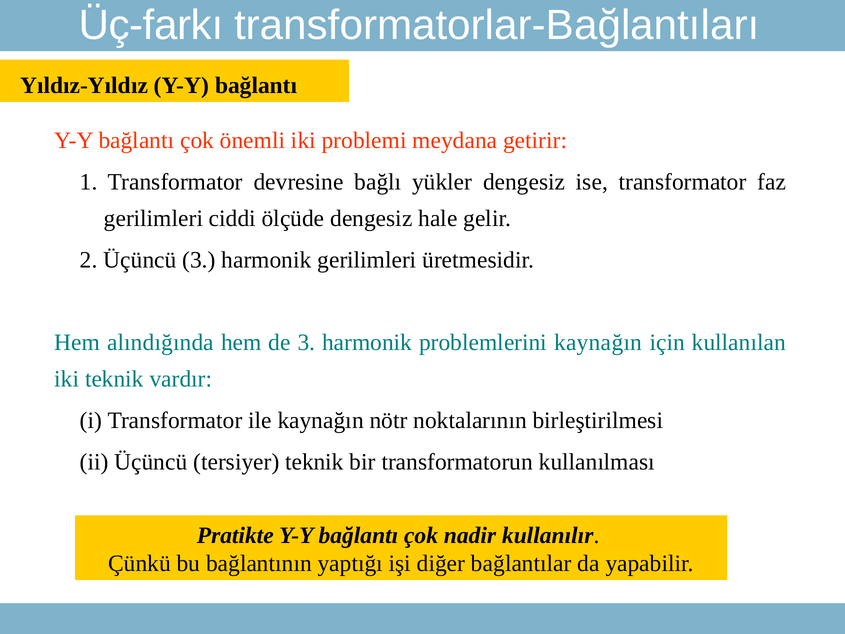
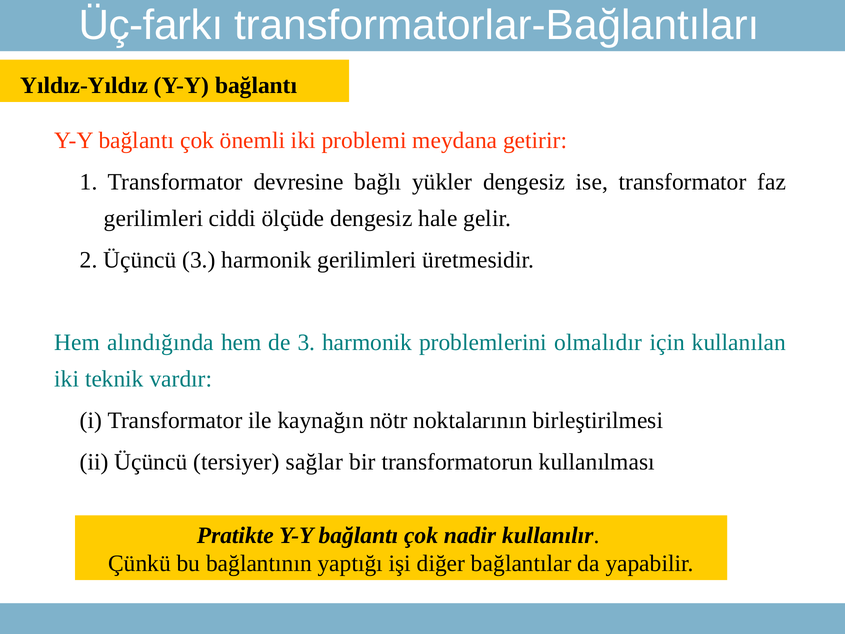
problemlerini kaynağın: kaynağın -> olmalıdır (598, 342)
tersiyer teknik: teknik -> sağlar (314, 462)
